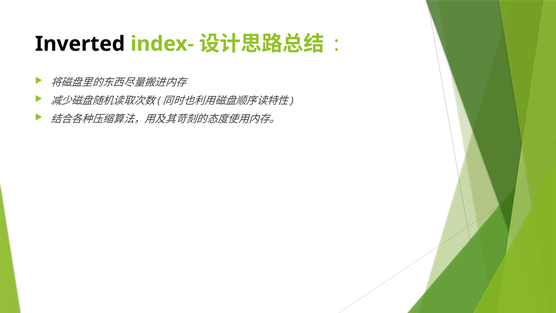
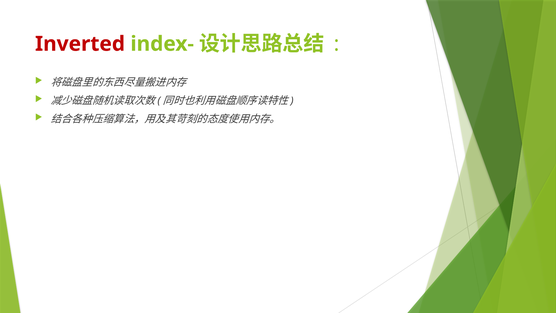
Inverted colour: black -> red (80, 44)
